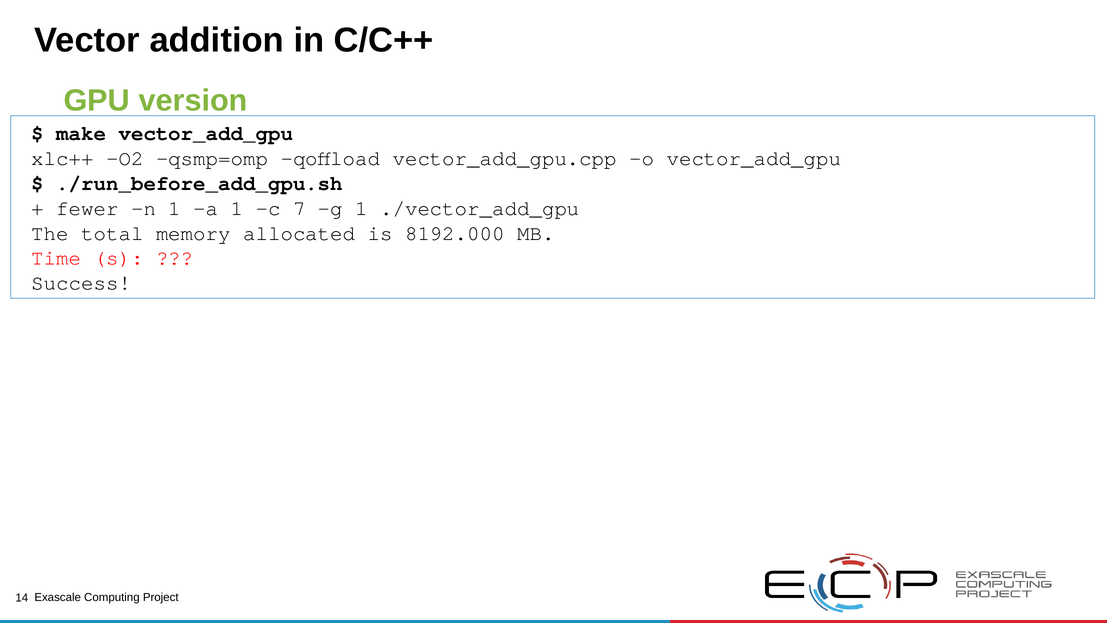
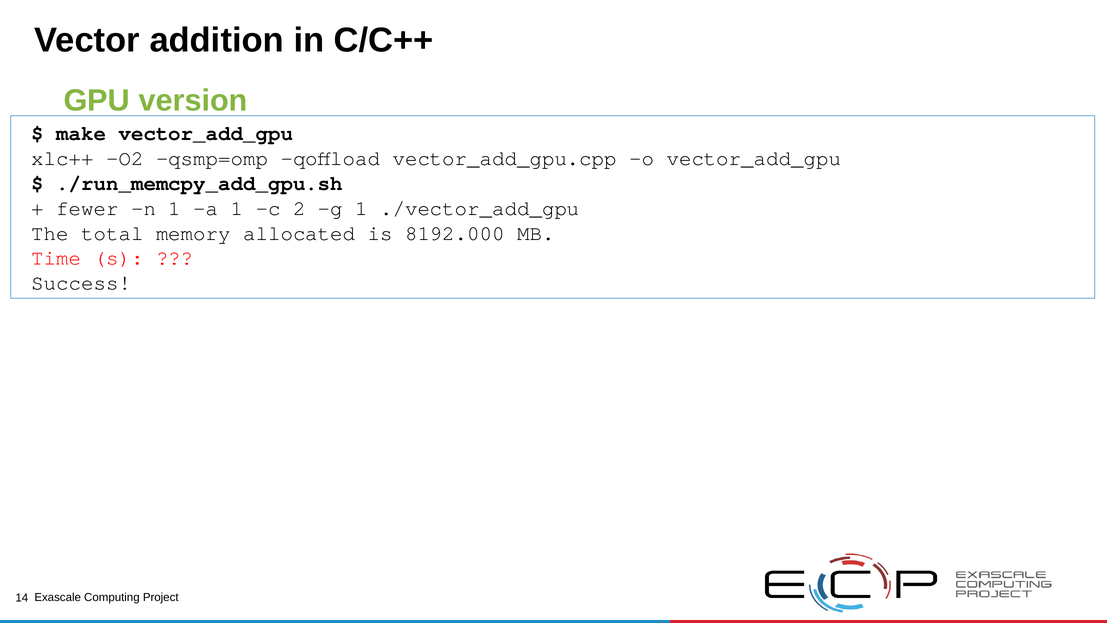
./run_before_add_gpu.sh: ./run_before_add_gpu.sh -> ./run_memcpy_add_gpu.sh (200, 183)
7: 7 -> 2 (299, 208)
